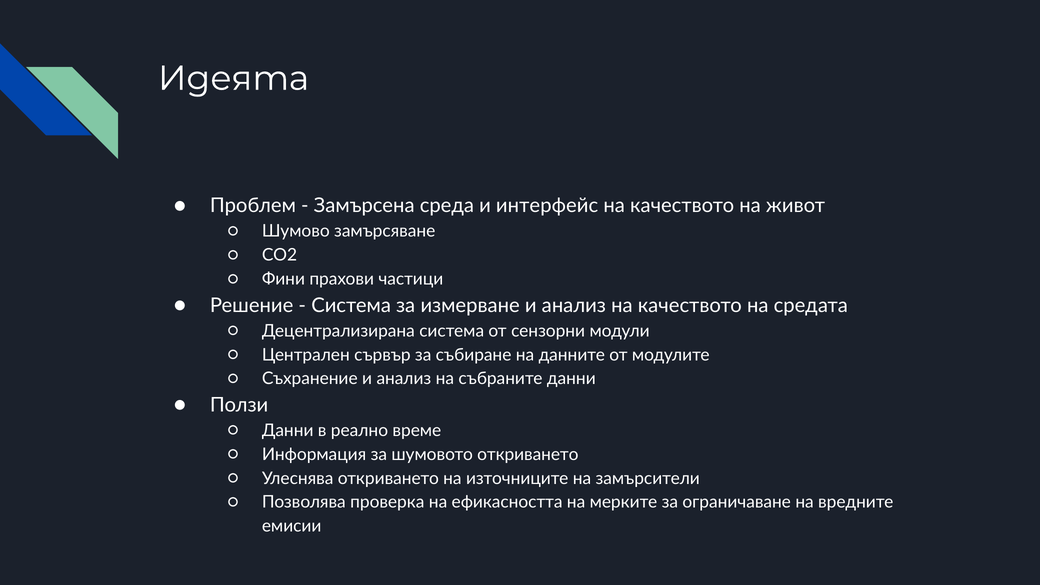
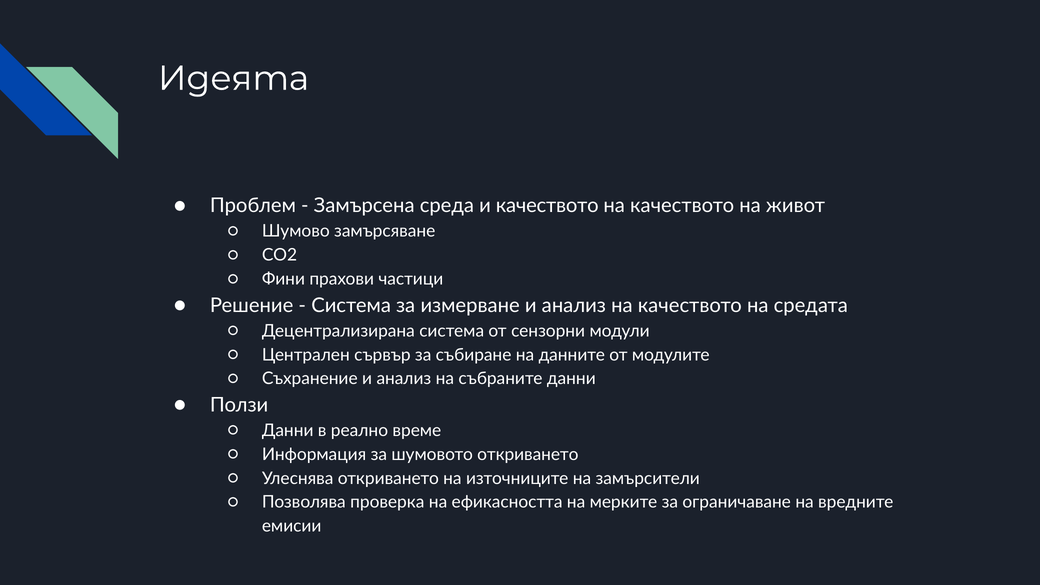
и интерфейс: интерфейс -> качеството (547, 206)
